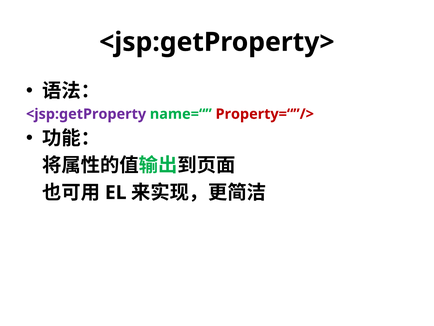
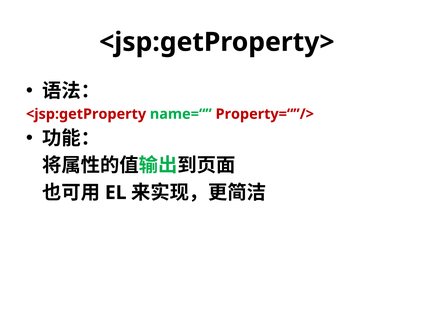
<jsp:getProperty colour: purple -> red (86, 114)
